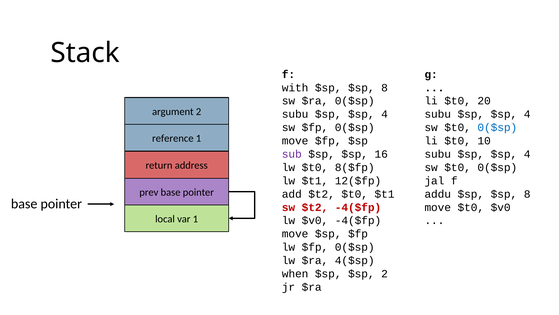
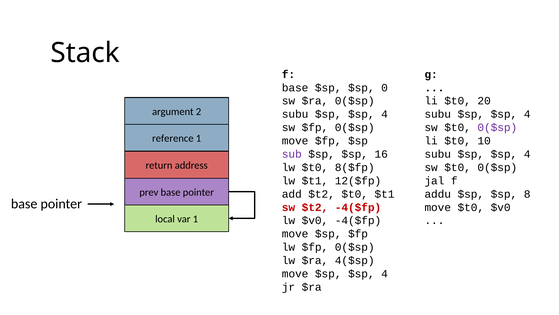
with: with -> base (295, 88)
8: 8 -> 0 (385, 88)
0($sp colour: blue -> purple (497, 127)
when: when -> move (295, 273)
2: 2 -> 4 (385, 273)
